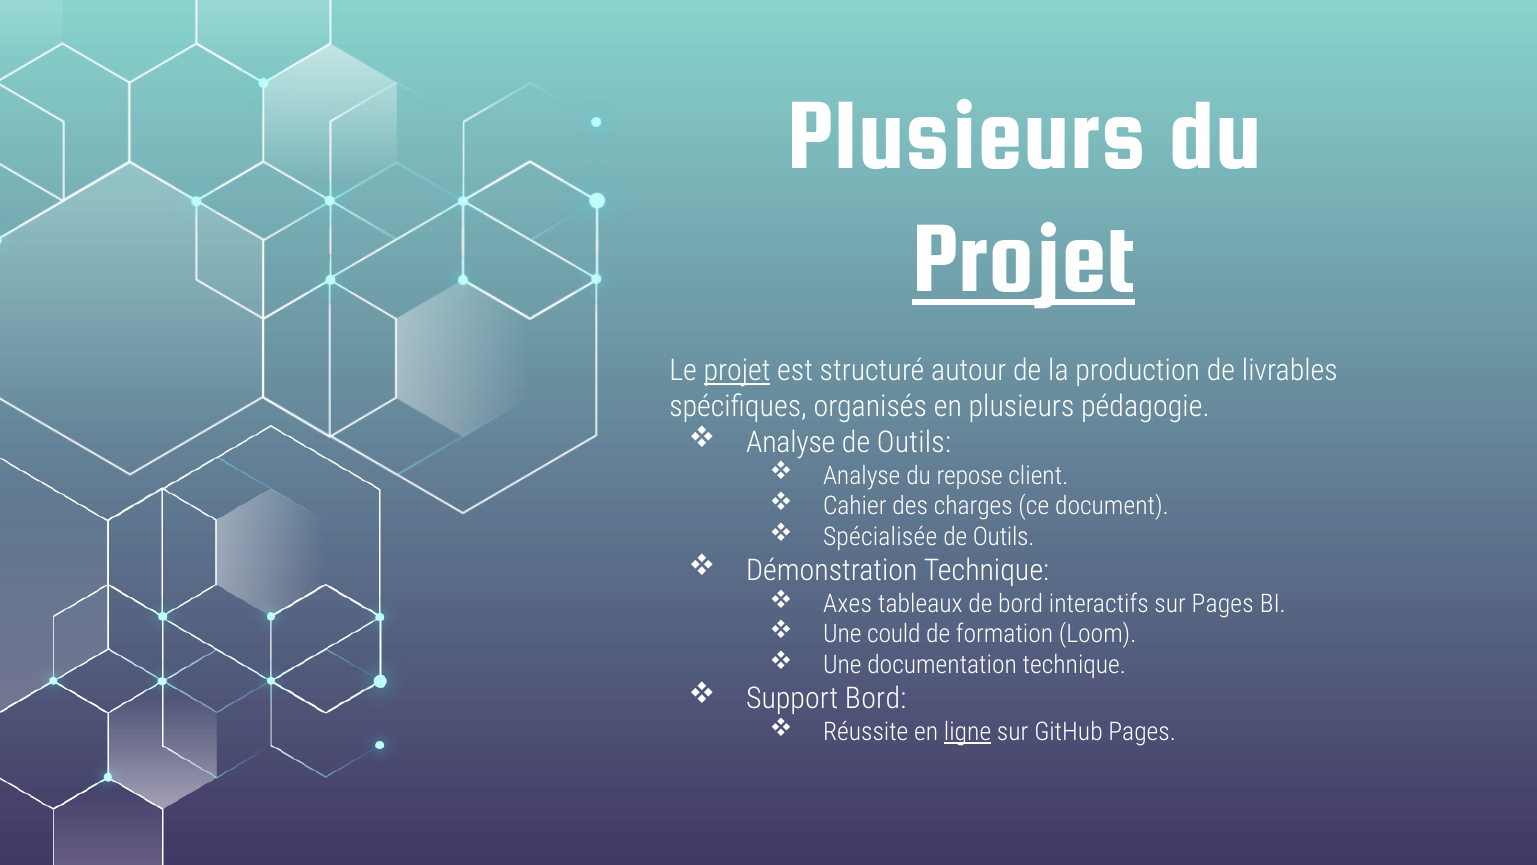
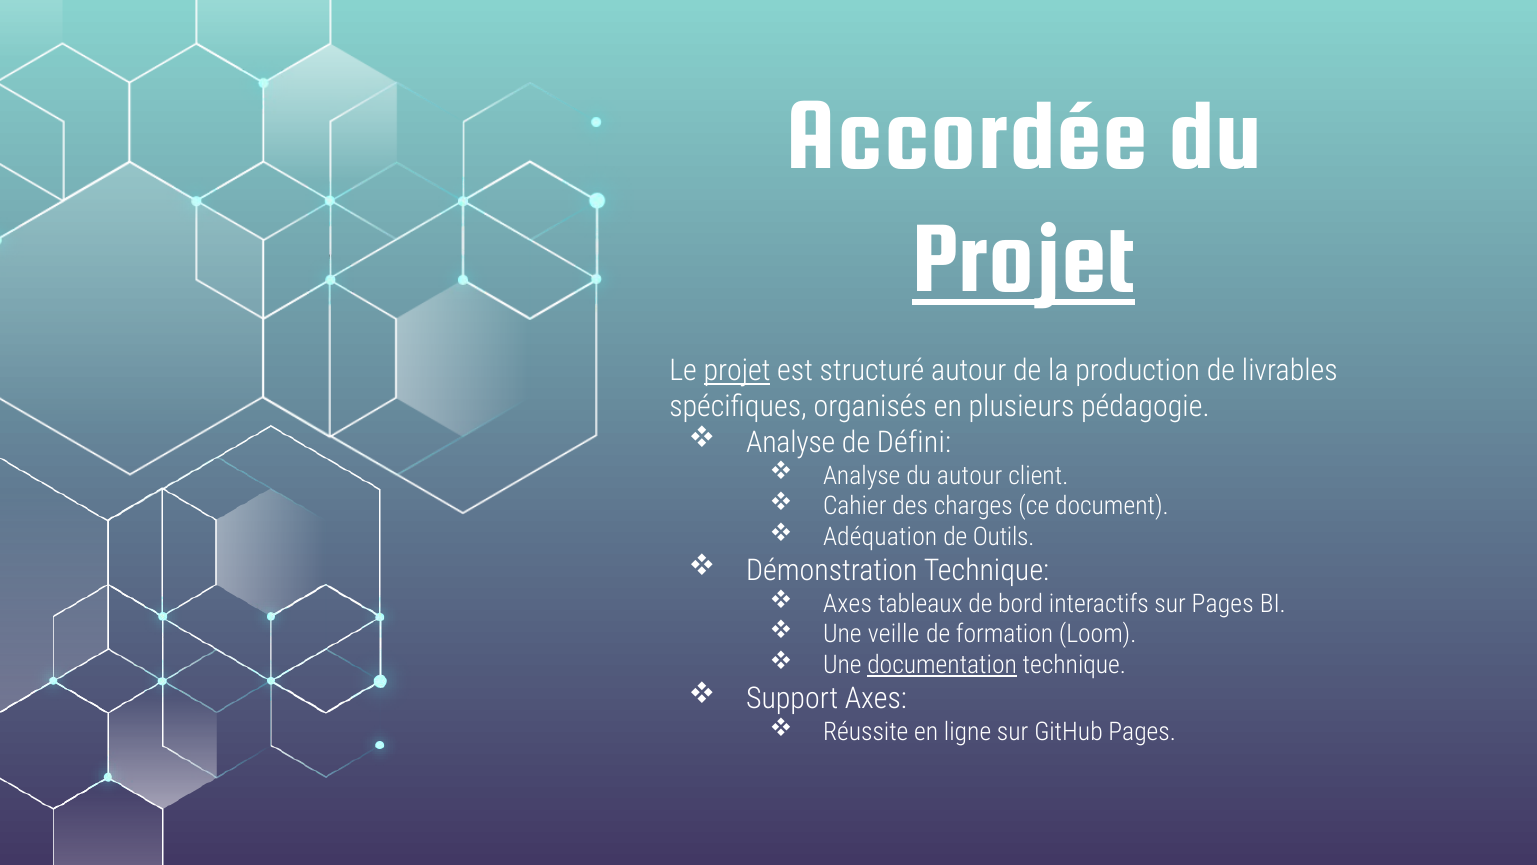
Plusieurs: Plusieurs -> Accordée (967, 135)
Outils: Outils -> Défini (914, 442)
du repose: repose -> autour (970, 475)
Spécialisée: Spécialisée -> Adéquation (880, 537)
could: could -> veille (894, 634)
documentation underline: none -> present (942, 665)
Support Bord: Bord -> Axes (876, 699)
ligne underline: present -> none (968, 732)
